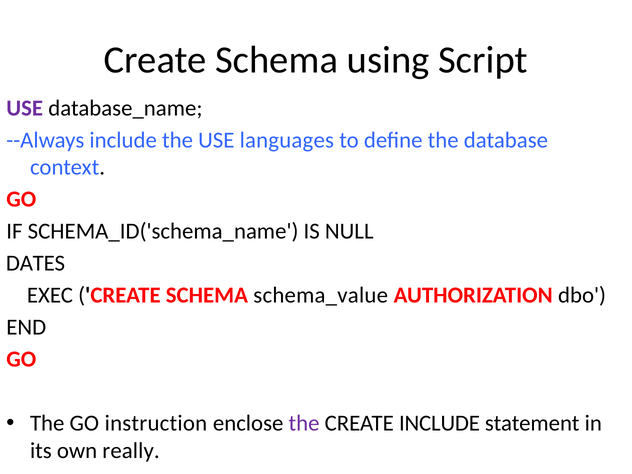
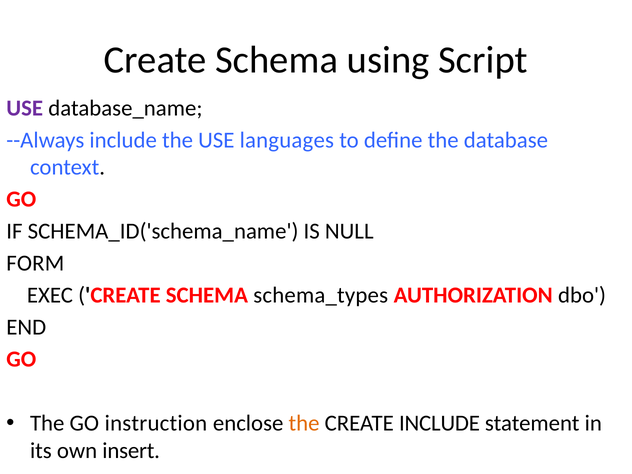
DATES: DATES -> FORM (35, 263)
schema_value: schema_value -> schema_types (321, 295)
the colour: purple -> orange (304, 423)
really: really -> insert (131, 451)
